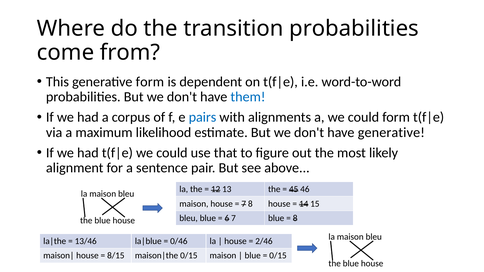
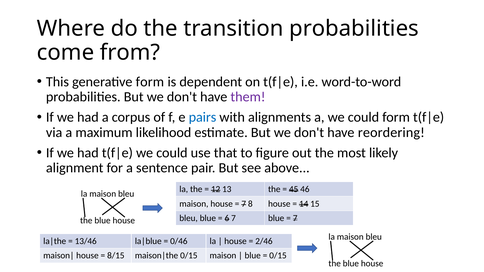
them colour: blue -> purple (248, 97)
have generative: generative -> reordering (391, 133)
8: 8 -> 7 (295, 218)
